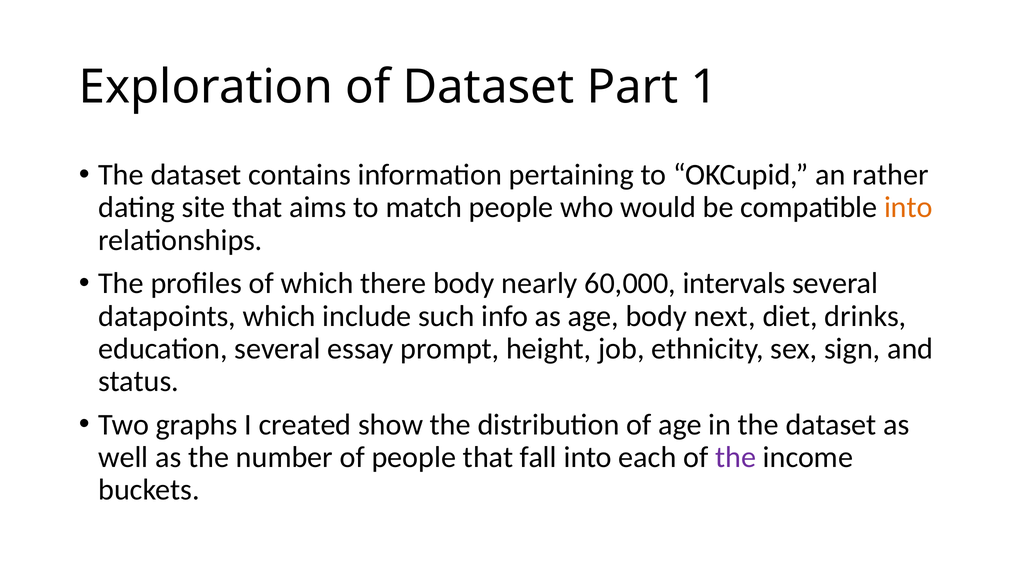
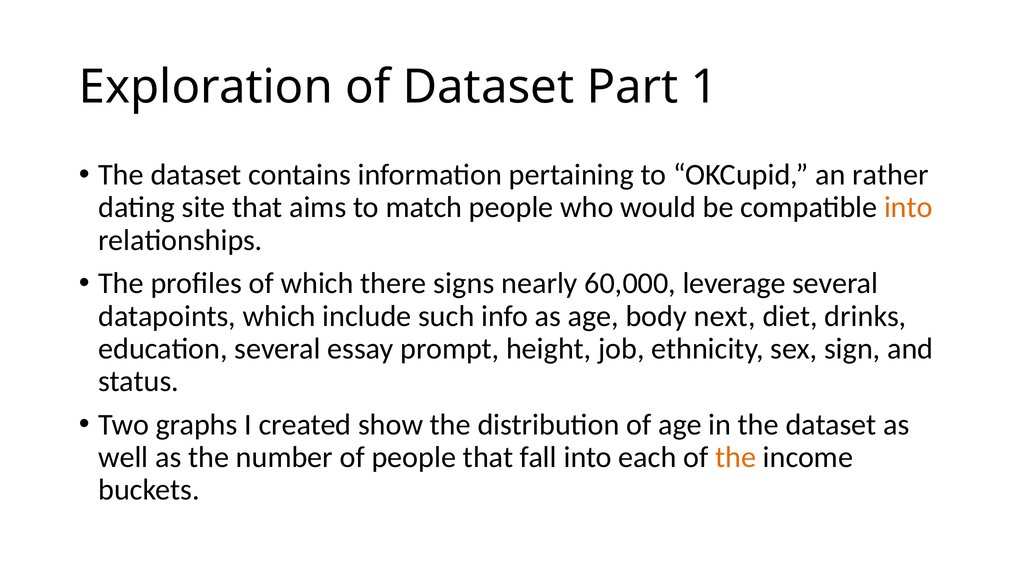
there body: body -> signs (464, 284)
intervals: intervals -> leverage (734, 284)
the colour: purple -> orange (736, 457)
